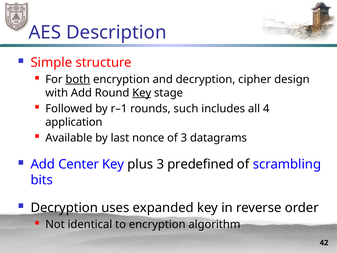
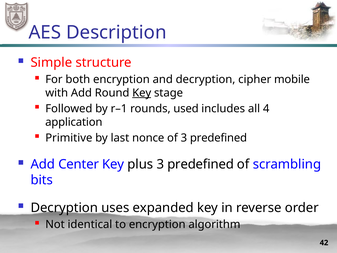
both underline: present -> none (78, 79)
design: design -> mobile (292, 79)
such: such -> used (186, 108)
Available: Available -> Primitive (69, 138)
of 3 datagrams: datagrams -> predefined (218, 138)
